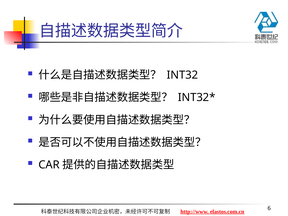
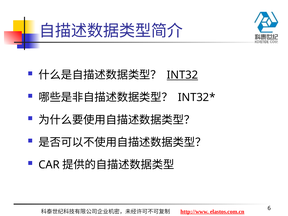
INT32 underline: none -> present (182, 75)
